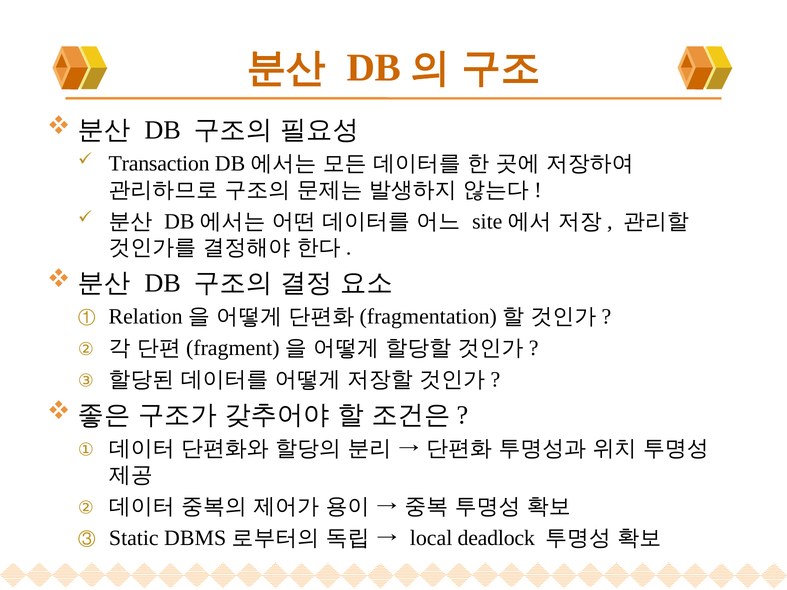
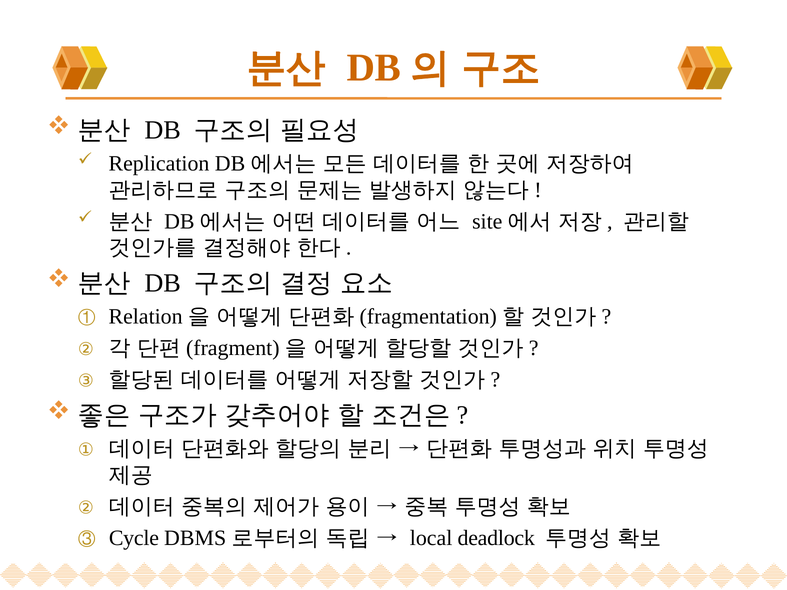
Transaction: Transaction -> Replication (159, 164)
Static: Static -> Cycle (134, 538)
